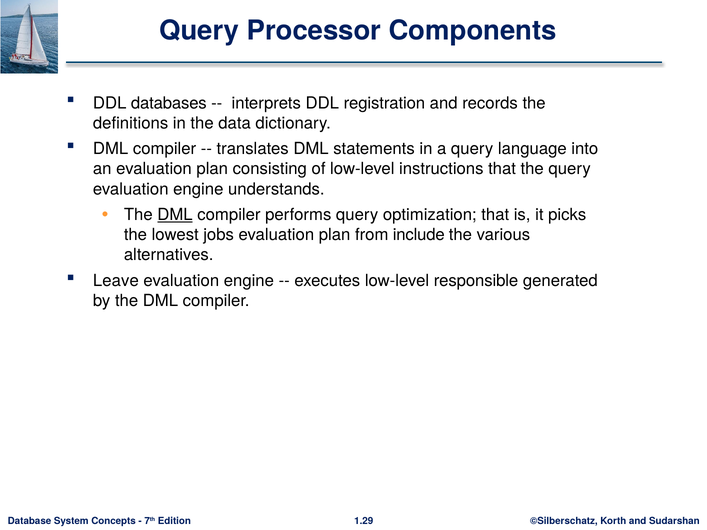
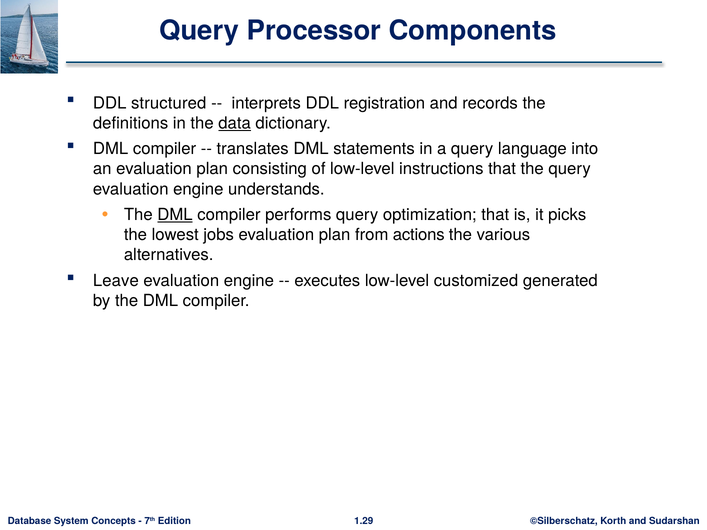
databases: databases -> structured (169, 103)
data underline: none -> present (235, 123)
include: include -> actions (419, 235)
responsible: responsible -> customized (476, 281)
